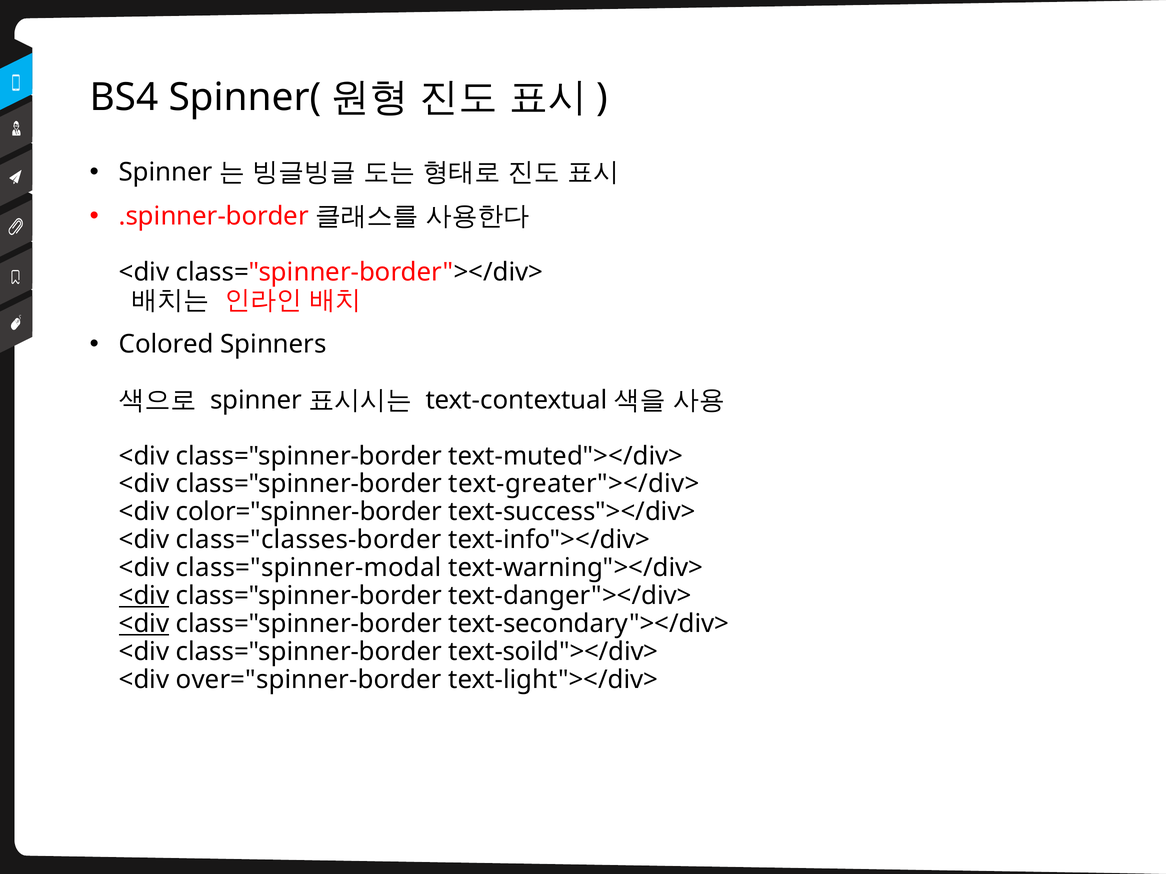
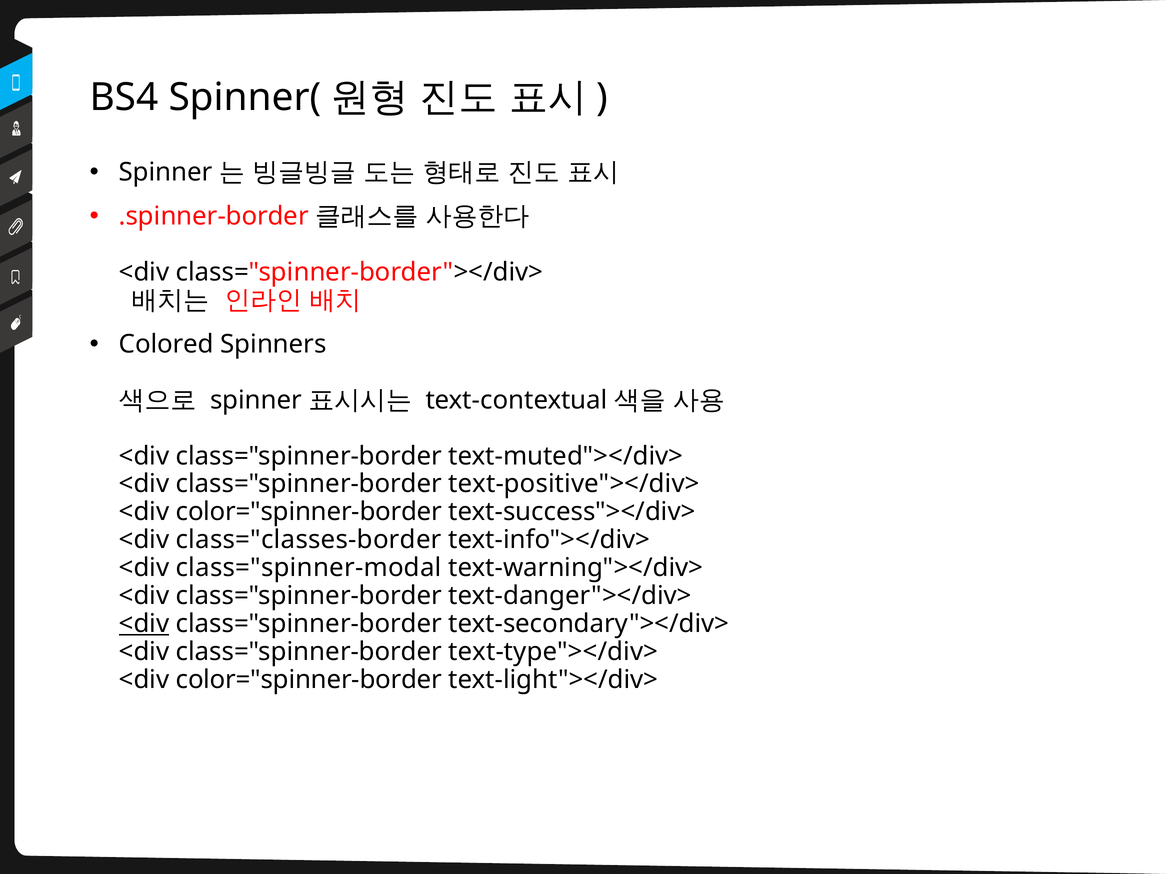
text-greater"></div>: text-greater"></div> -> text-positive"></div> (574, 484)
<div underline: present -> none (144, 596)
text-soild"></div>: text-soild"></div> -> text-type"></div> (553, 652)
over="spinner-border: over="spinner-border -> color="spinner-border (309, 680)
